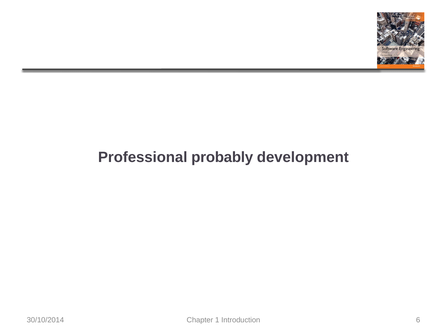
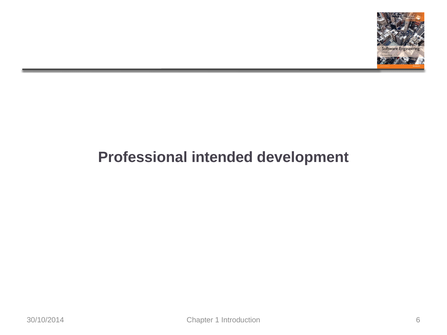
probably: probably -> intended (222, 157)
